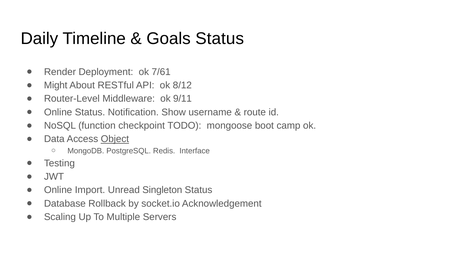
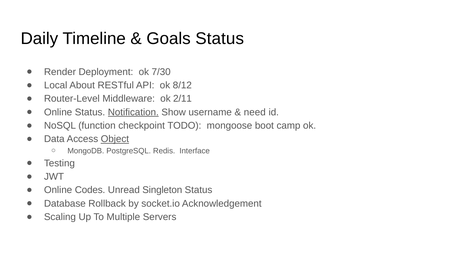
7/61: 7/61 -> 7/30 (161, 72)
Might: Might -> Local (56, 85)
9/11: 9/11 -> 2/11 (182, 99)
Notification underline: none -> present (133, 112)
route: route -> need (255, 112)
Import: Import -> Codes (90, 190)
